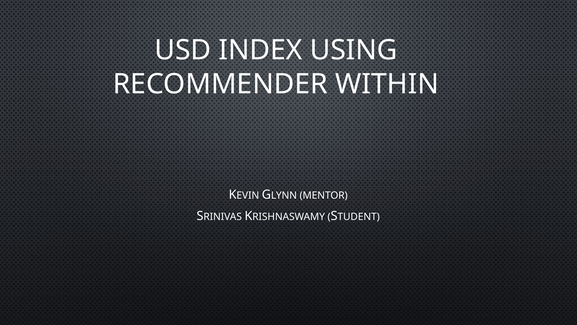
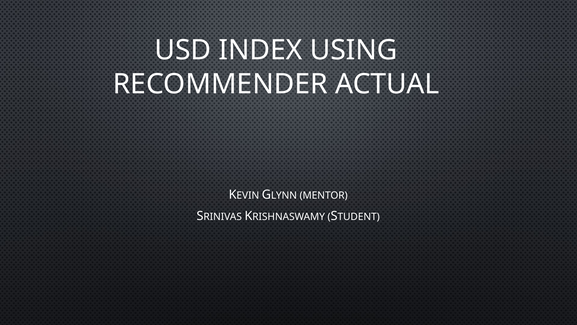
WITHIN: WITHIN -> ACTUAL (387, 84)
